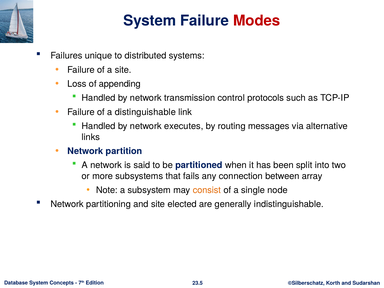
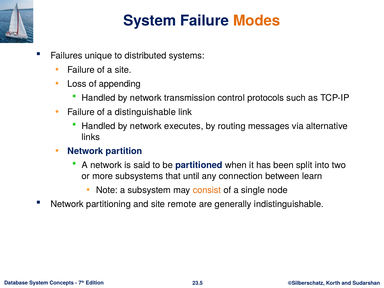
Modes colour: red -> orange (257, 21)
fails: fails -> until (191, 176)
array: array -> learn (312, 176)
elected: elected -> remote (182, 204)
